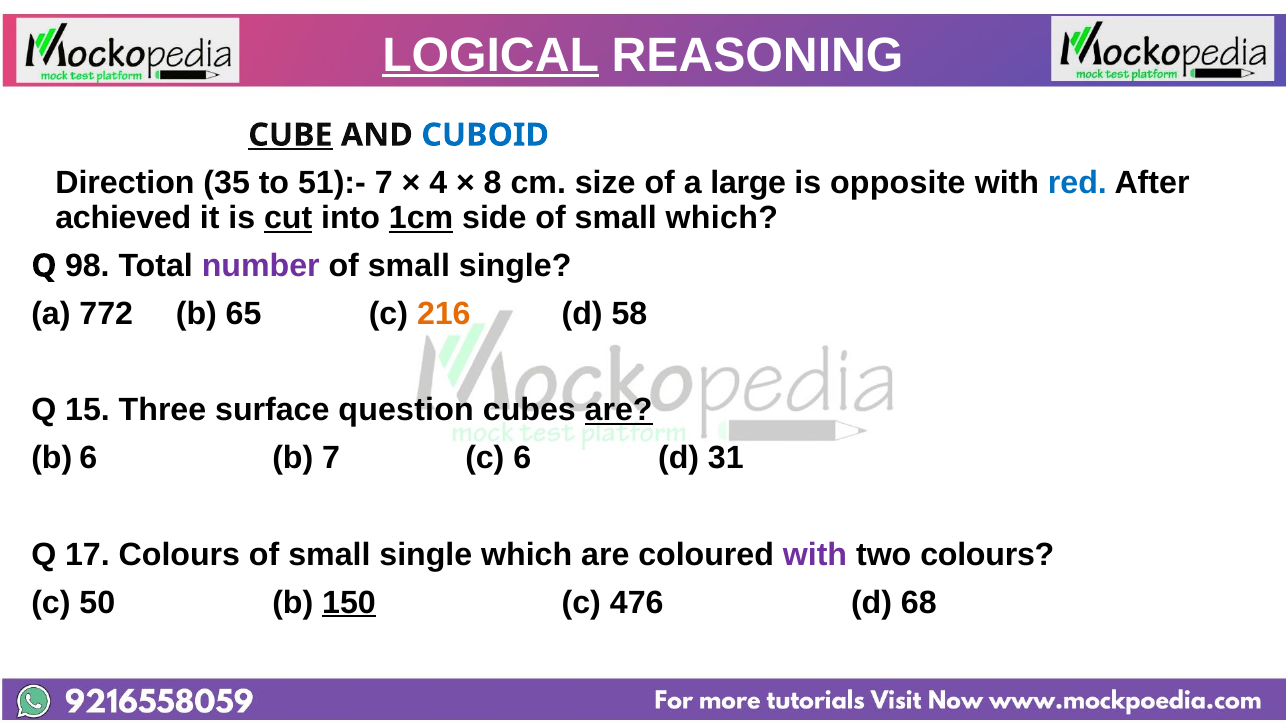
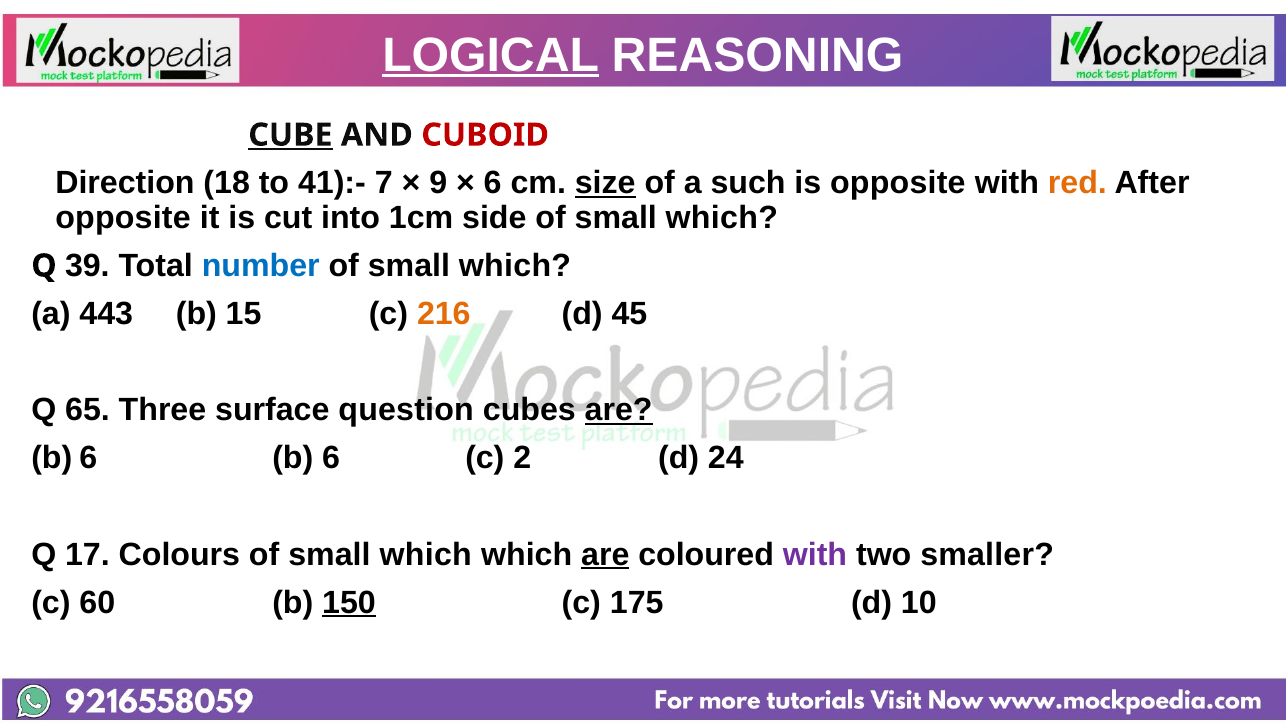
CUBOID colour: blue -> red (485, 135)
35: 35 -> 18 (227, 183)
51):-: 51):- -> 41):- (332, 183)
4: 4 -> 9 (438, 183)
8: 8 -> 6 (493, 183)
size underline: none -> present (605, 183)
large: large -> such (748, 183)
red colour: blue -> orange (1077, 183)
achieved: achieved -> opposite (123, 218)
cut underline: present -> none (288, 218)
1cm underline: present -> none (421, 218)
98: 98 -> 39 (87, 266)
number colour: purple -> blue (261, 266)
single: single -> which (515, 266)
772: 772 -> 443 (106, 314)
65: 65 -> 15 (244, 314)
58: 58 -> 45 (629, 314)
15: 15 -> 65 (87, 410)
b 7: 7 -> 6 (331, 458)
6: 6 -> 2 (522, 458)
31: 31 -> 24 (726, 458)
single: single -> which (426, 555)
are underline: none -> present (605, 555)
two colours: colours -> smaller (987, 555)
50: 50 -> 60 (97, 603)
476: 476 -> 175 (637, 603)
68: 68 -> 10 (919, 603)
